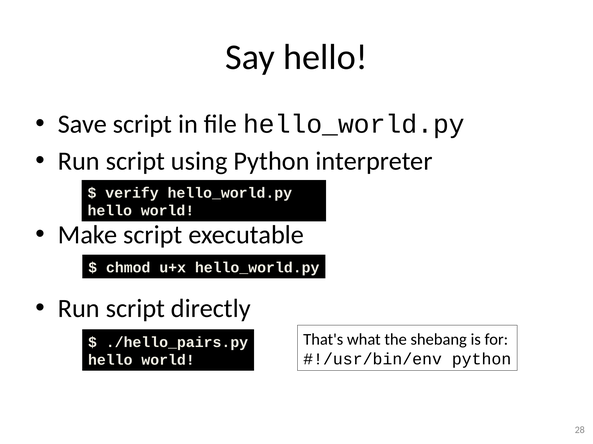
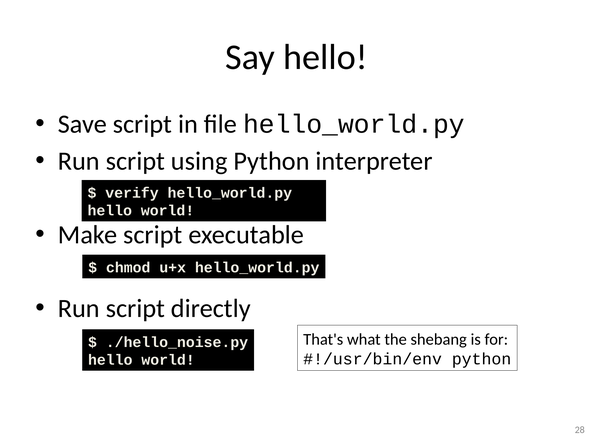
./hello_pairs.py: ./hello_pairs.py -> ./hello_noise.py (177, 343)
